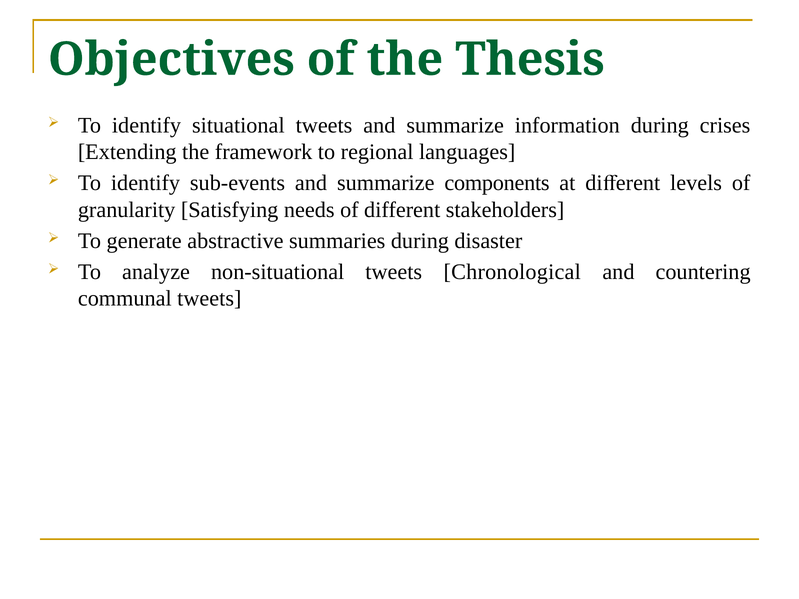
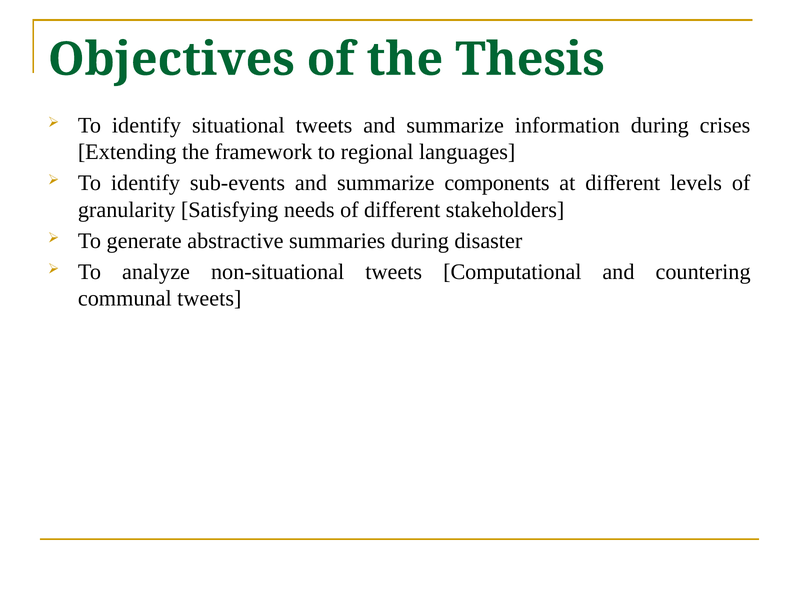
Chronological: Chronological -> Computational (512, 272)
